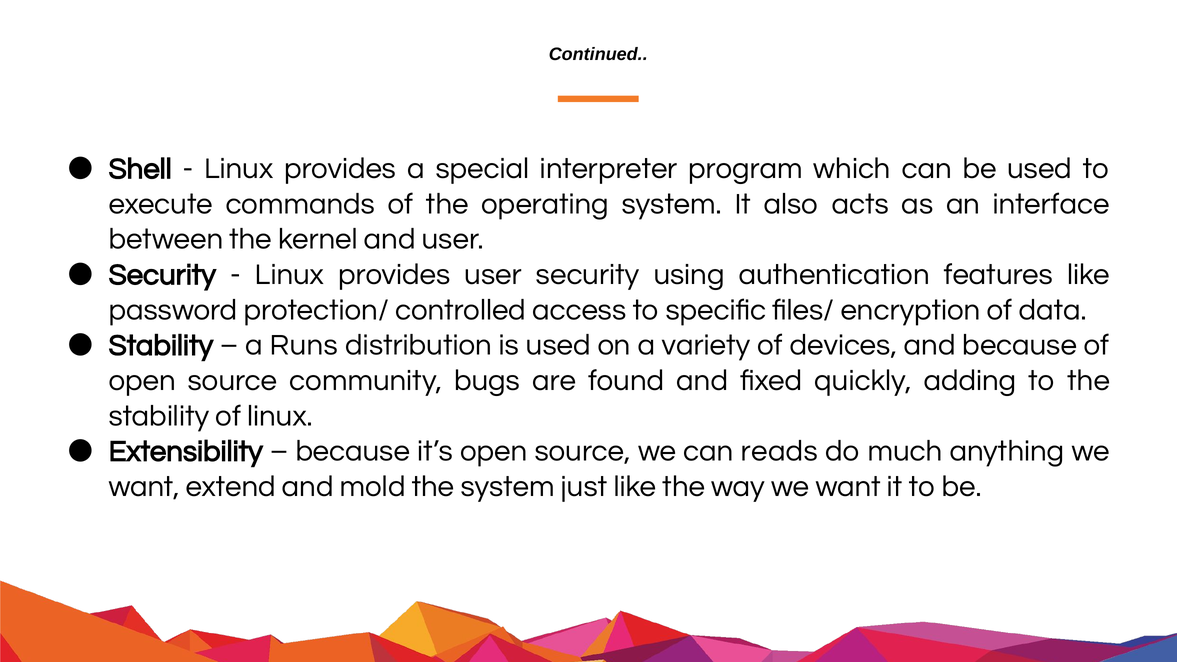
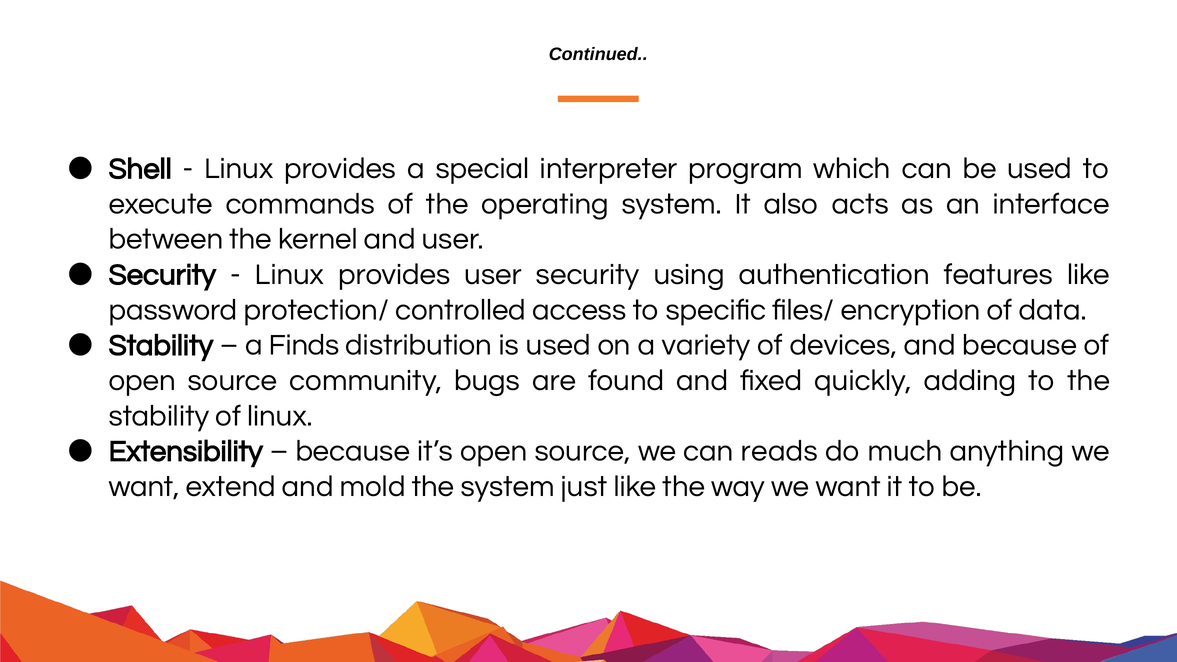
Runs: Runs -> Finds (304, 345)
